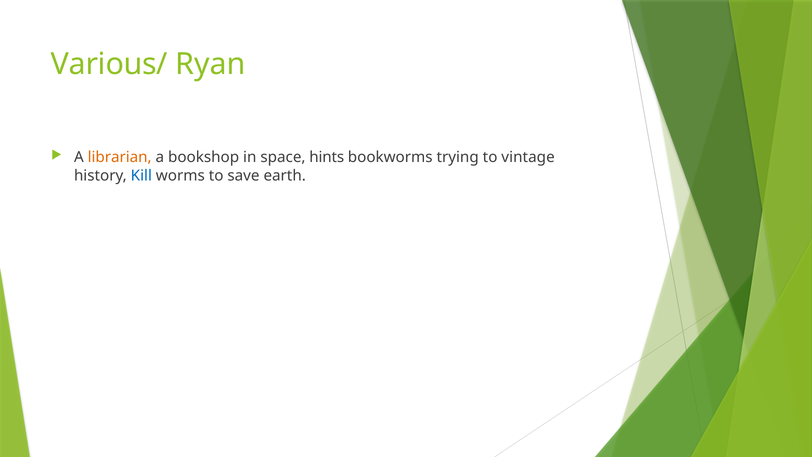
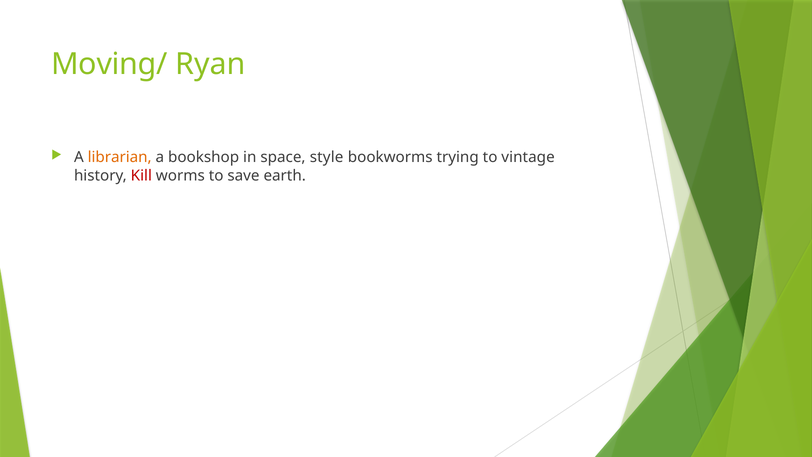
Various/: Various/ -> Moving/ (109, 64)
hints: hints -> style (327, 157)
Kill colour: blue -> red (141, 175)
